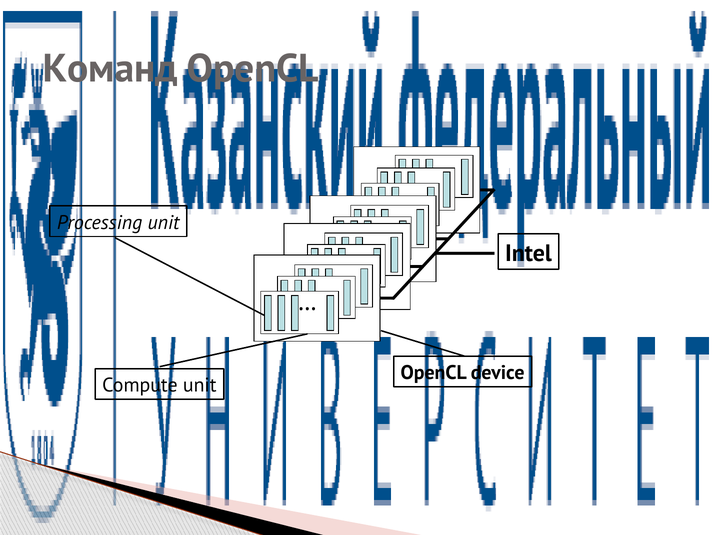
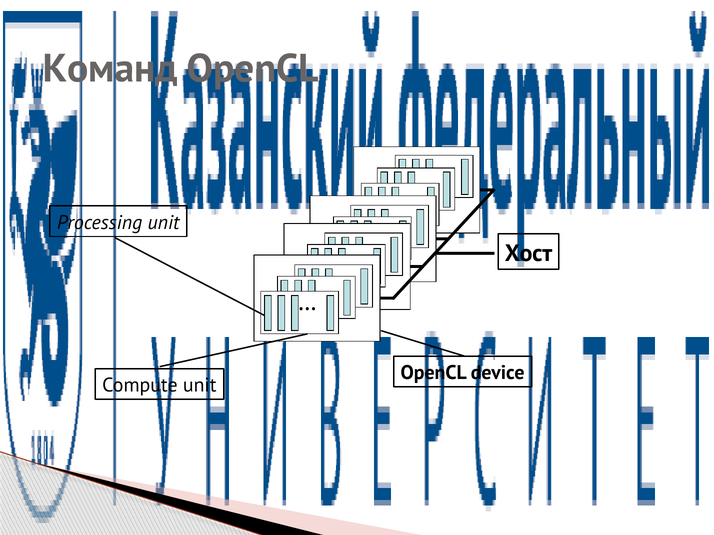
Intel: Intel -> Хост (529, 253)
